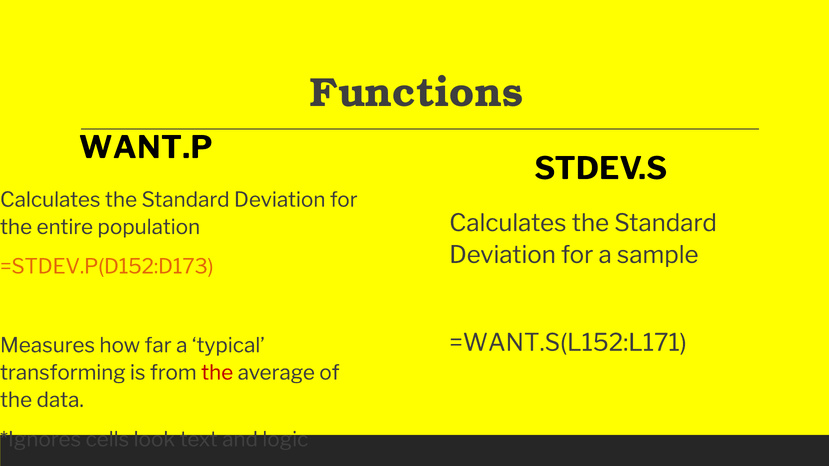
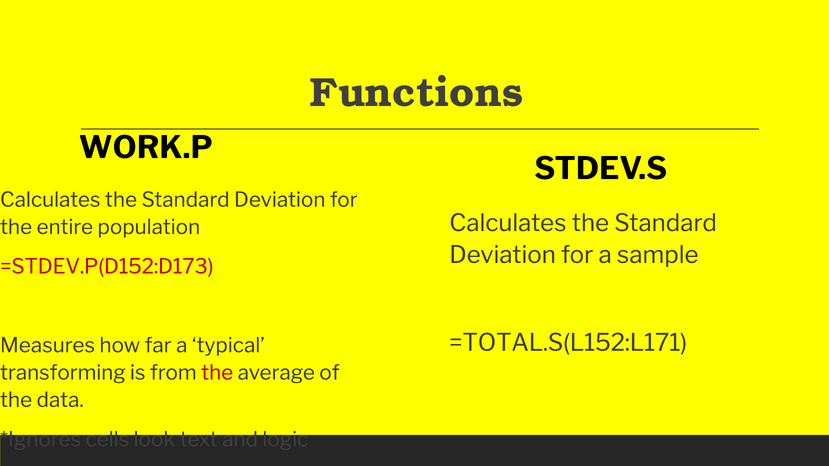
WANT.P: WANT.P -> WORK.P (146, 148)
=STDEV.P(D152:D173 colour: orange -> red (107, 267)
=WANT.S(L152:L171: =WANT.S(L152:L171 -> =TOTAL.S(L152:L171 (568, 343)
